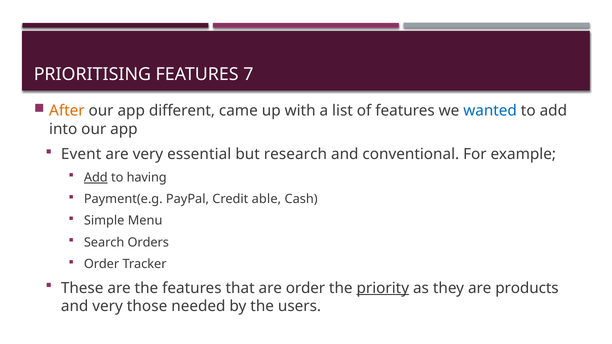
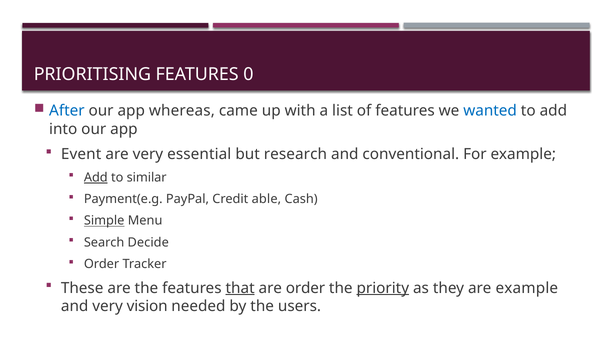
7: 7 -> 0 (248, 74)
After colour: orange -> blue (67, 111)
different: different -> whereas (182, 111)
having: having -> similar (147, 178)
Simple underline: none -> present (104, 221)
Orders: Orders -> Decide (148, 243)
that underline: none -> present (240, 288)
are products: products -> example (527, 288)
those: those -> vision (147, 307)
